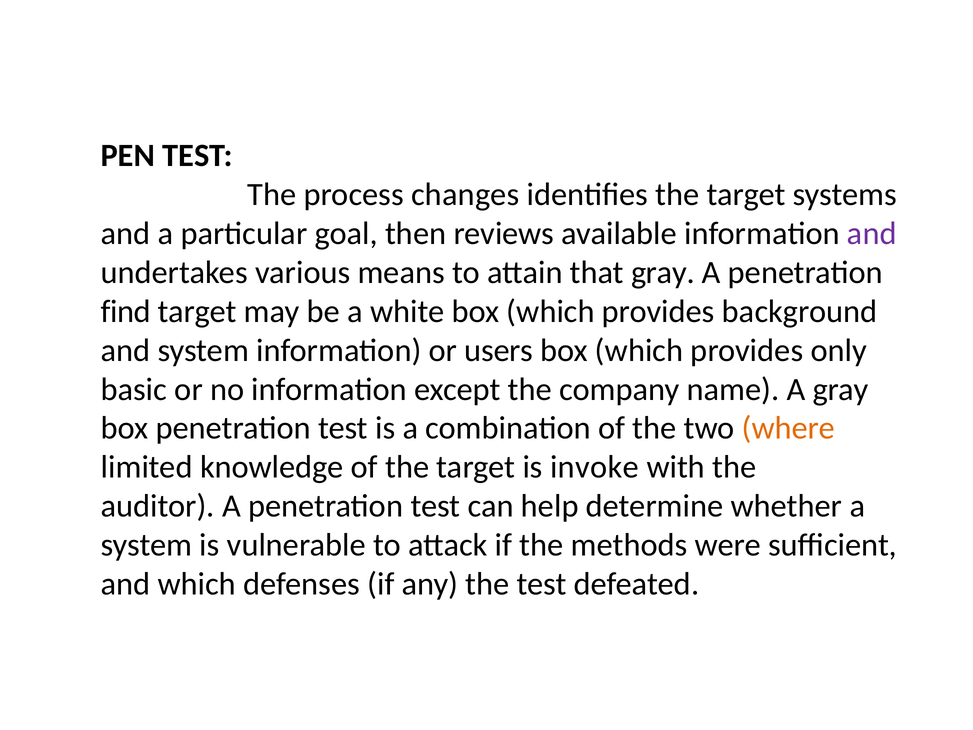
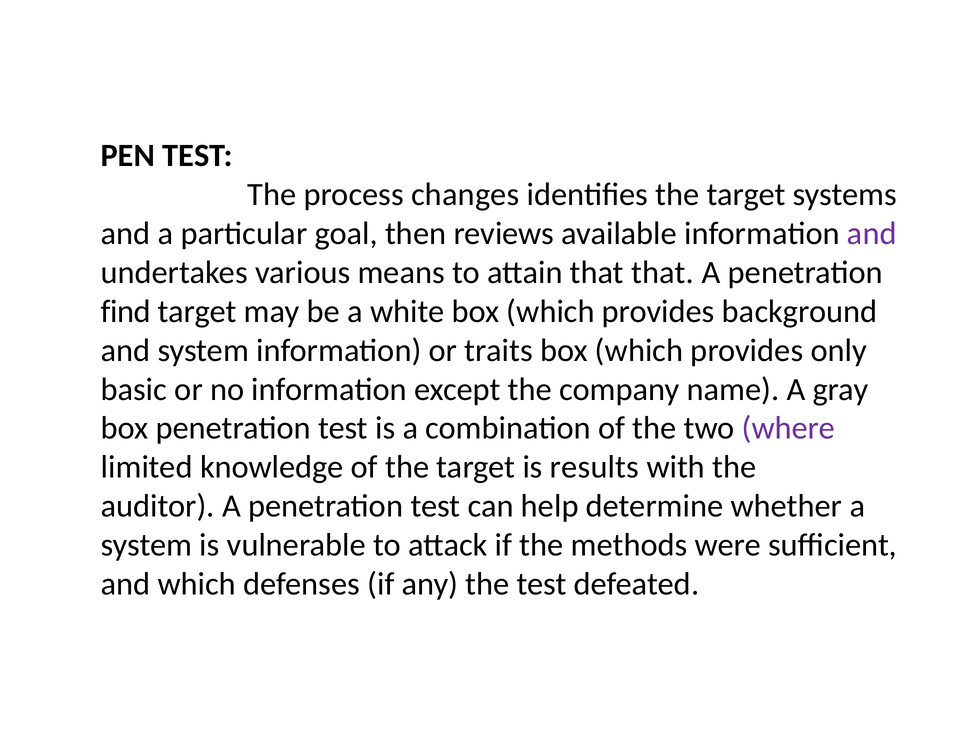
that gray: gray -> that (663, 272)
users: users -> traits (499, 350)
where colour: orange -> purple (788, 428)
invoke: invoke -> results (594, 467)
